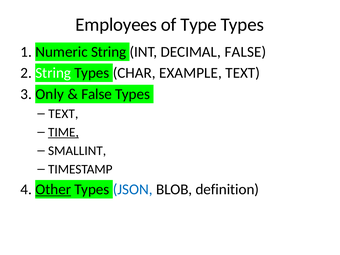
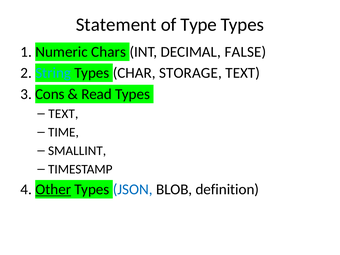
Employees: Employees -> Statement (116, 25)
Numeric String: String -> Chars (109, 52)
String colour: white -> light blue (53, 73)
EXAMPLE: EXAMPLE -> STORAGE (190, 73)
Only: Only -> Cons (50, 94)
False: False -> Read (97, 94)
TIME underline: present -> none (63, 132)
